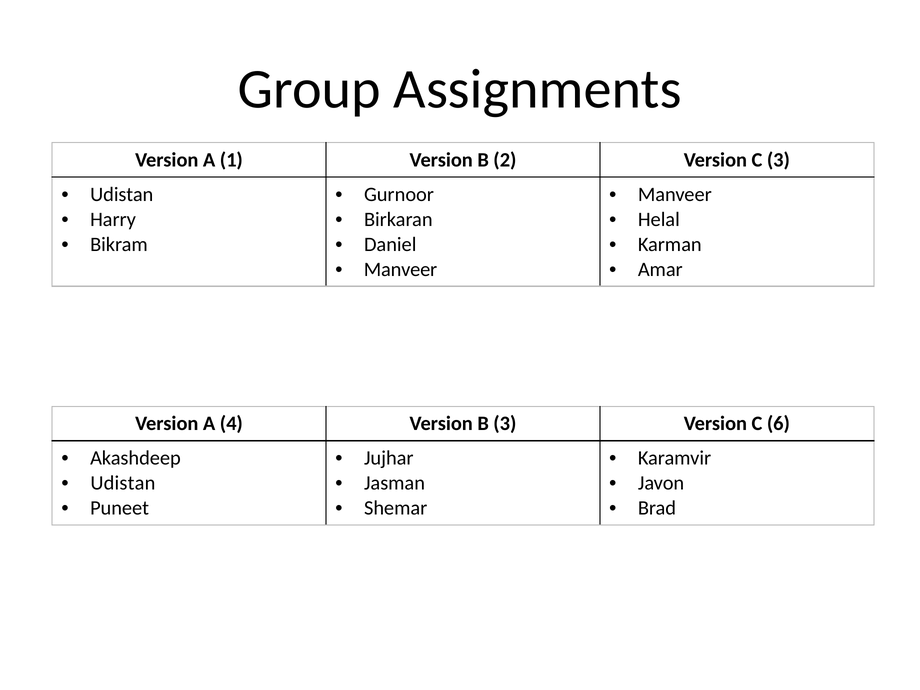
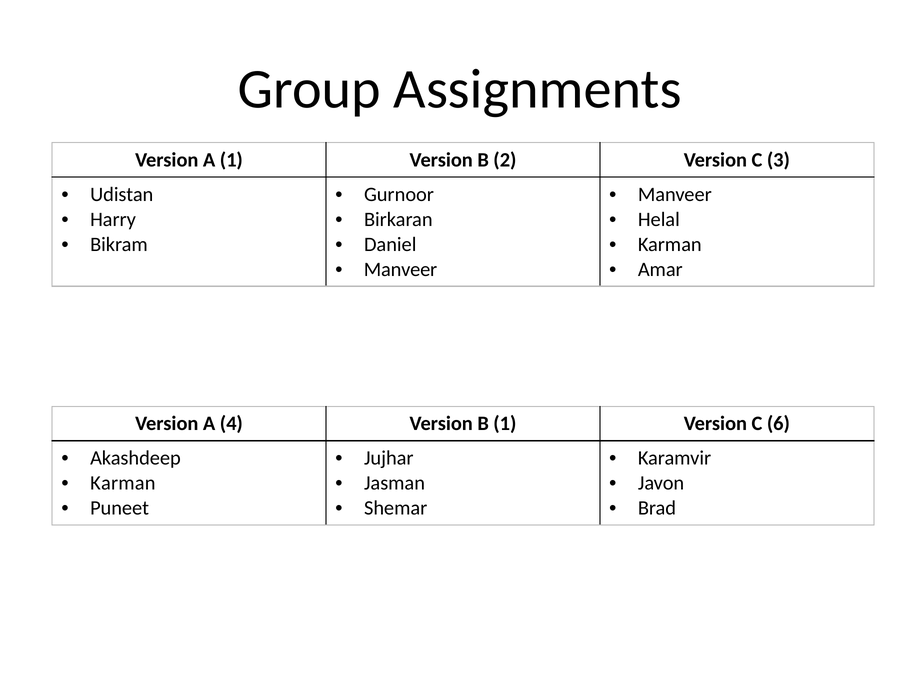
B 3: 3 -> 1 (505, 424)
Udistan: Udistan -> Karman (123, 483)
